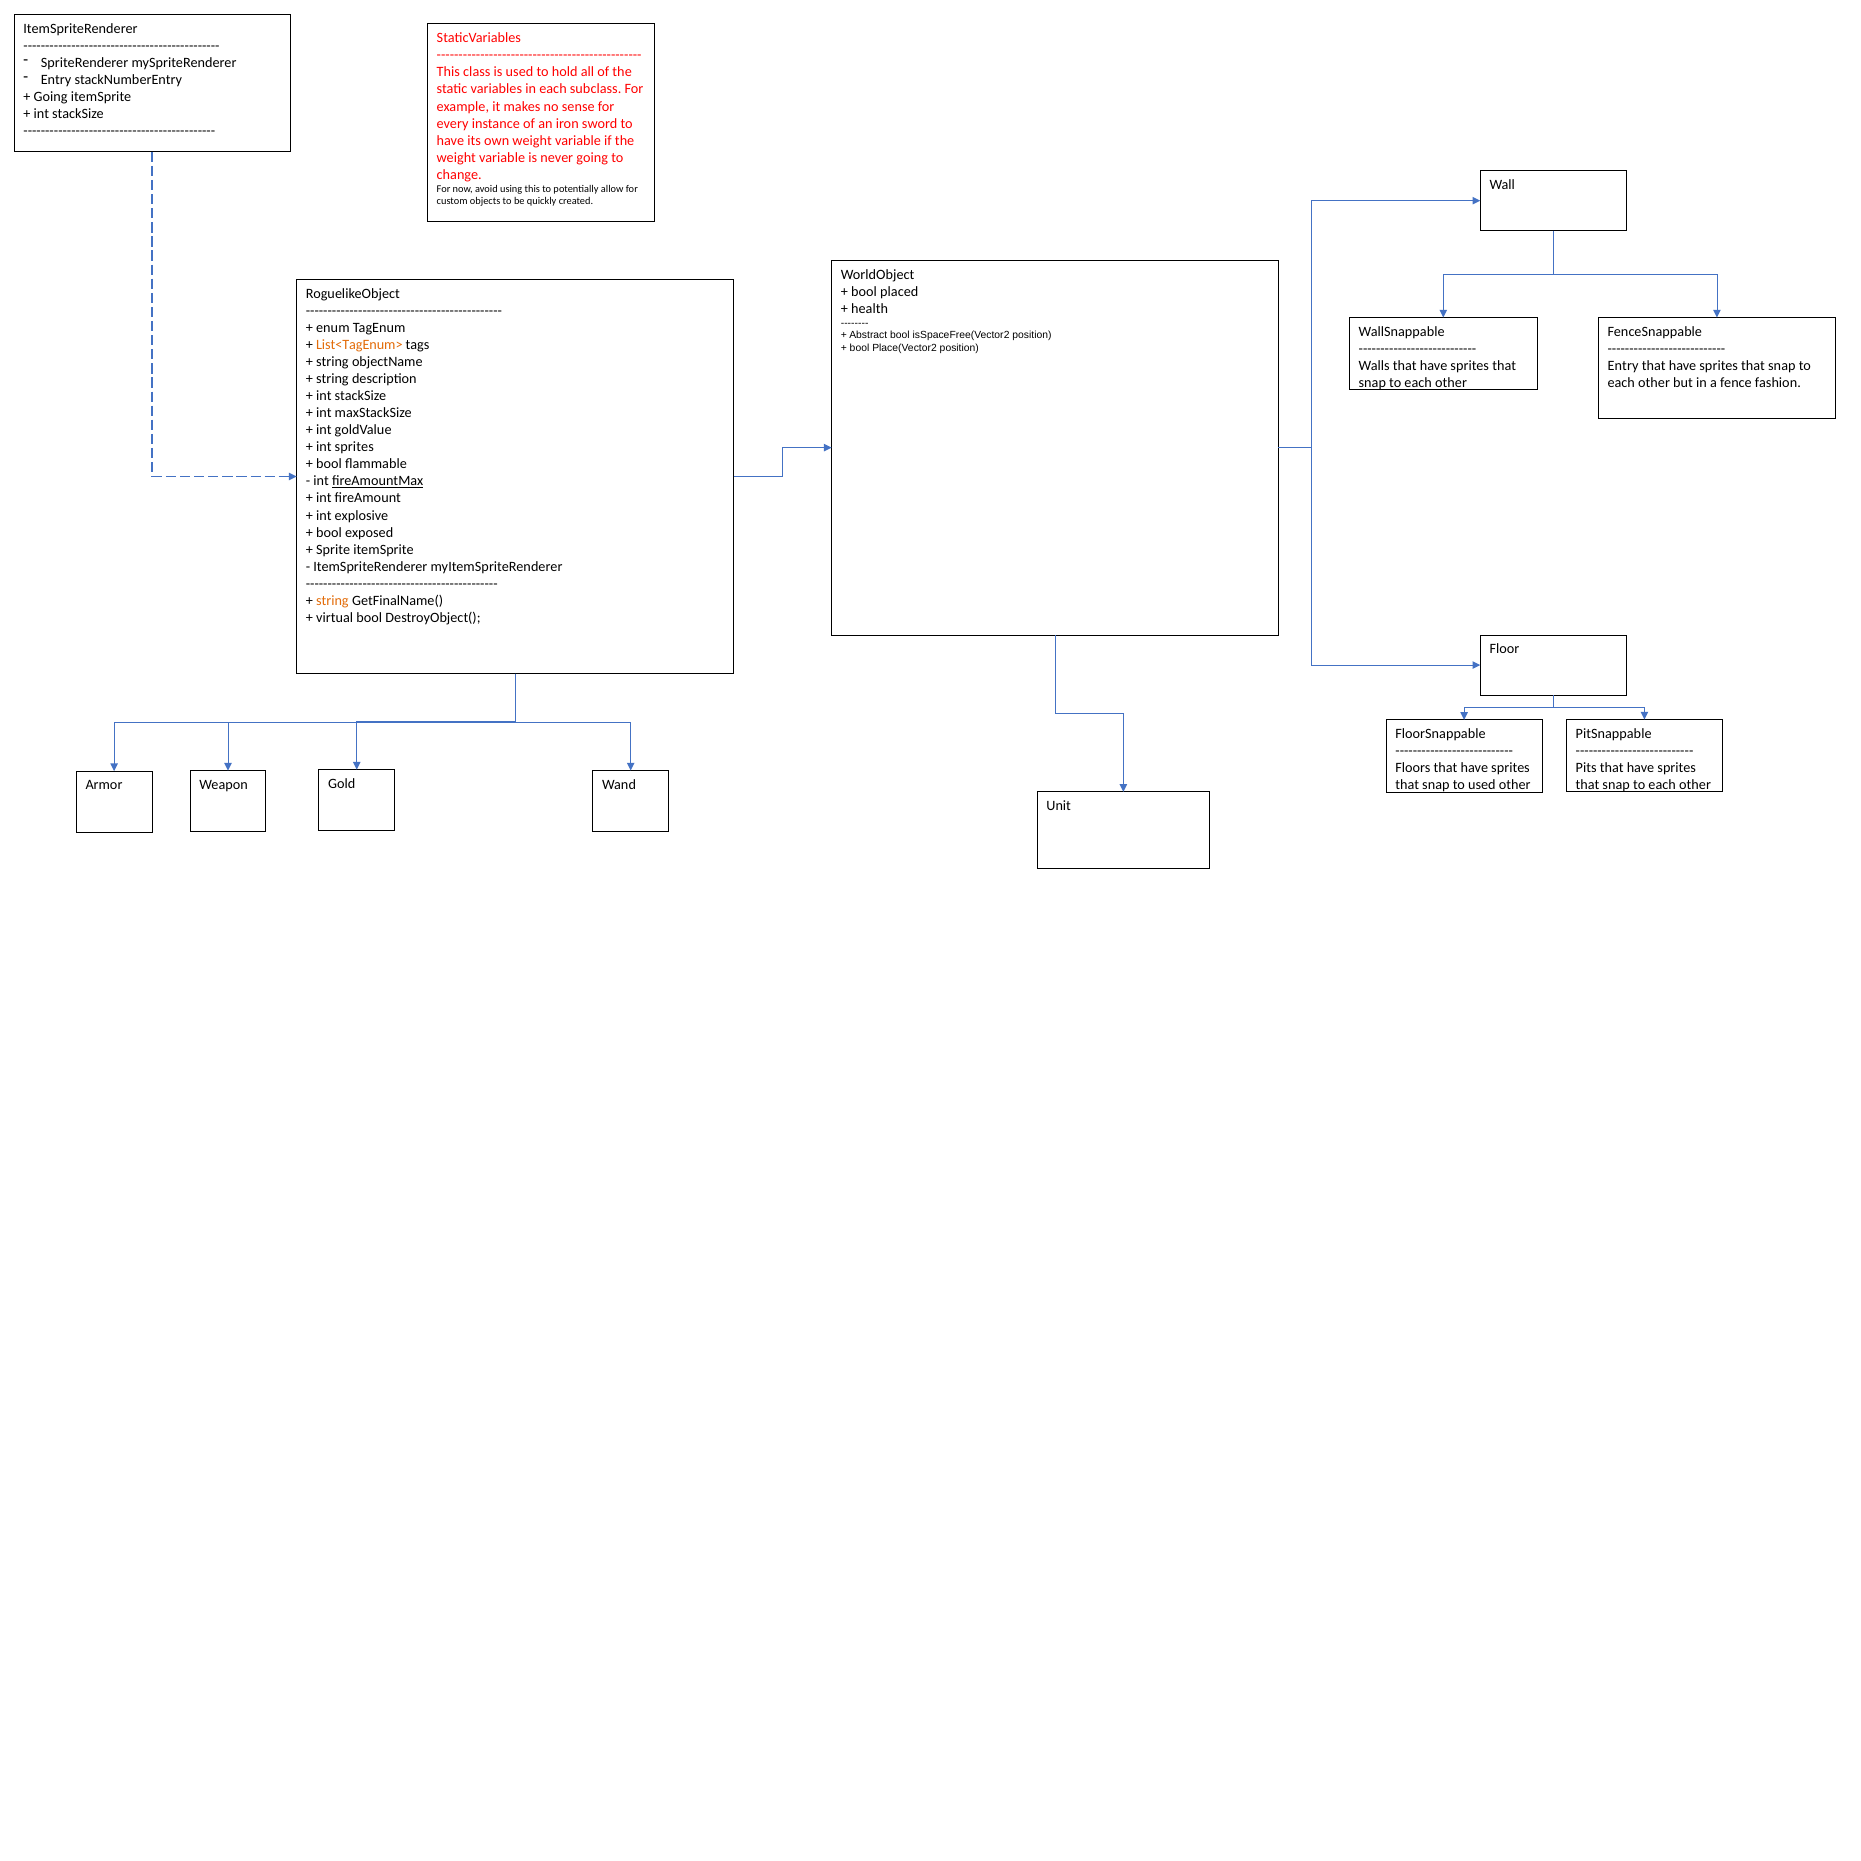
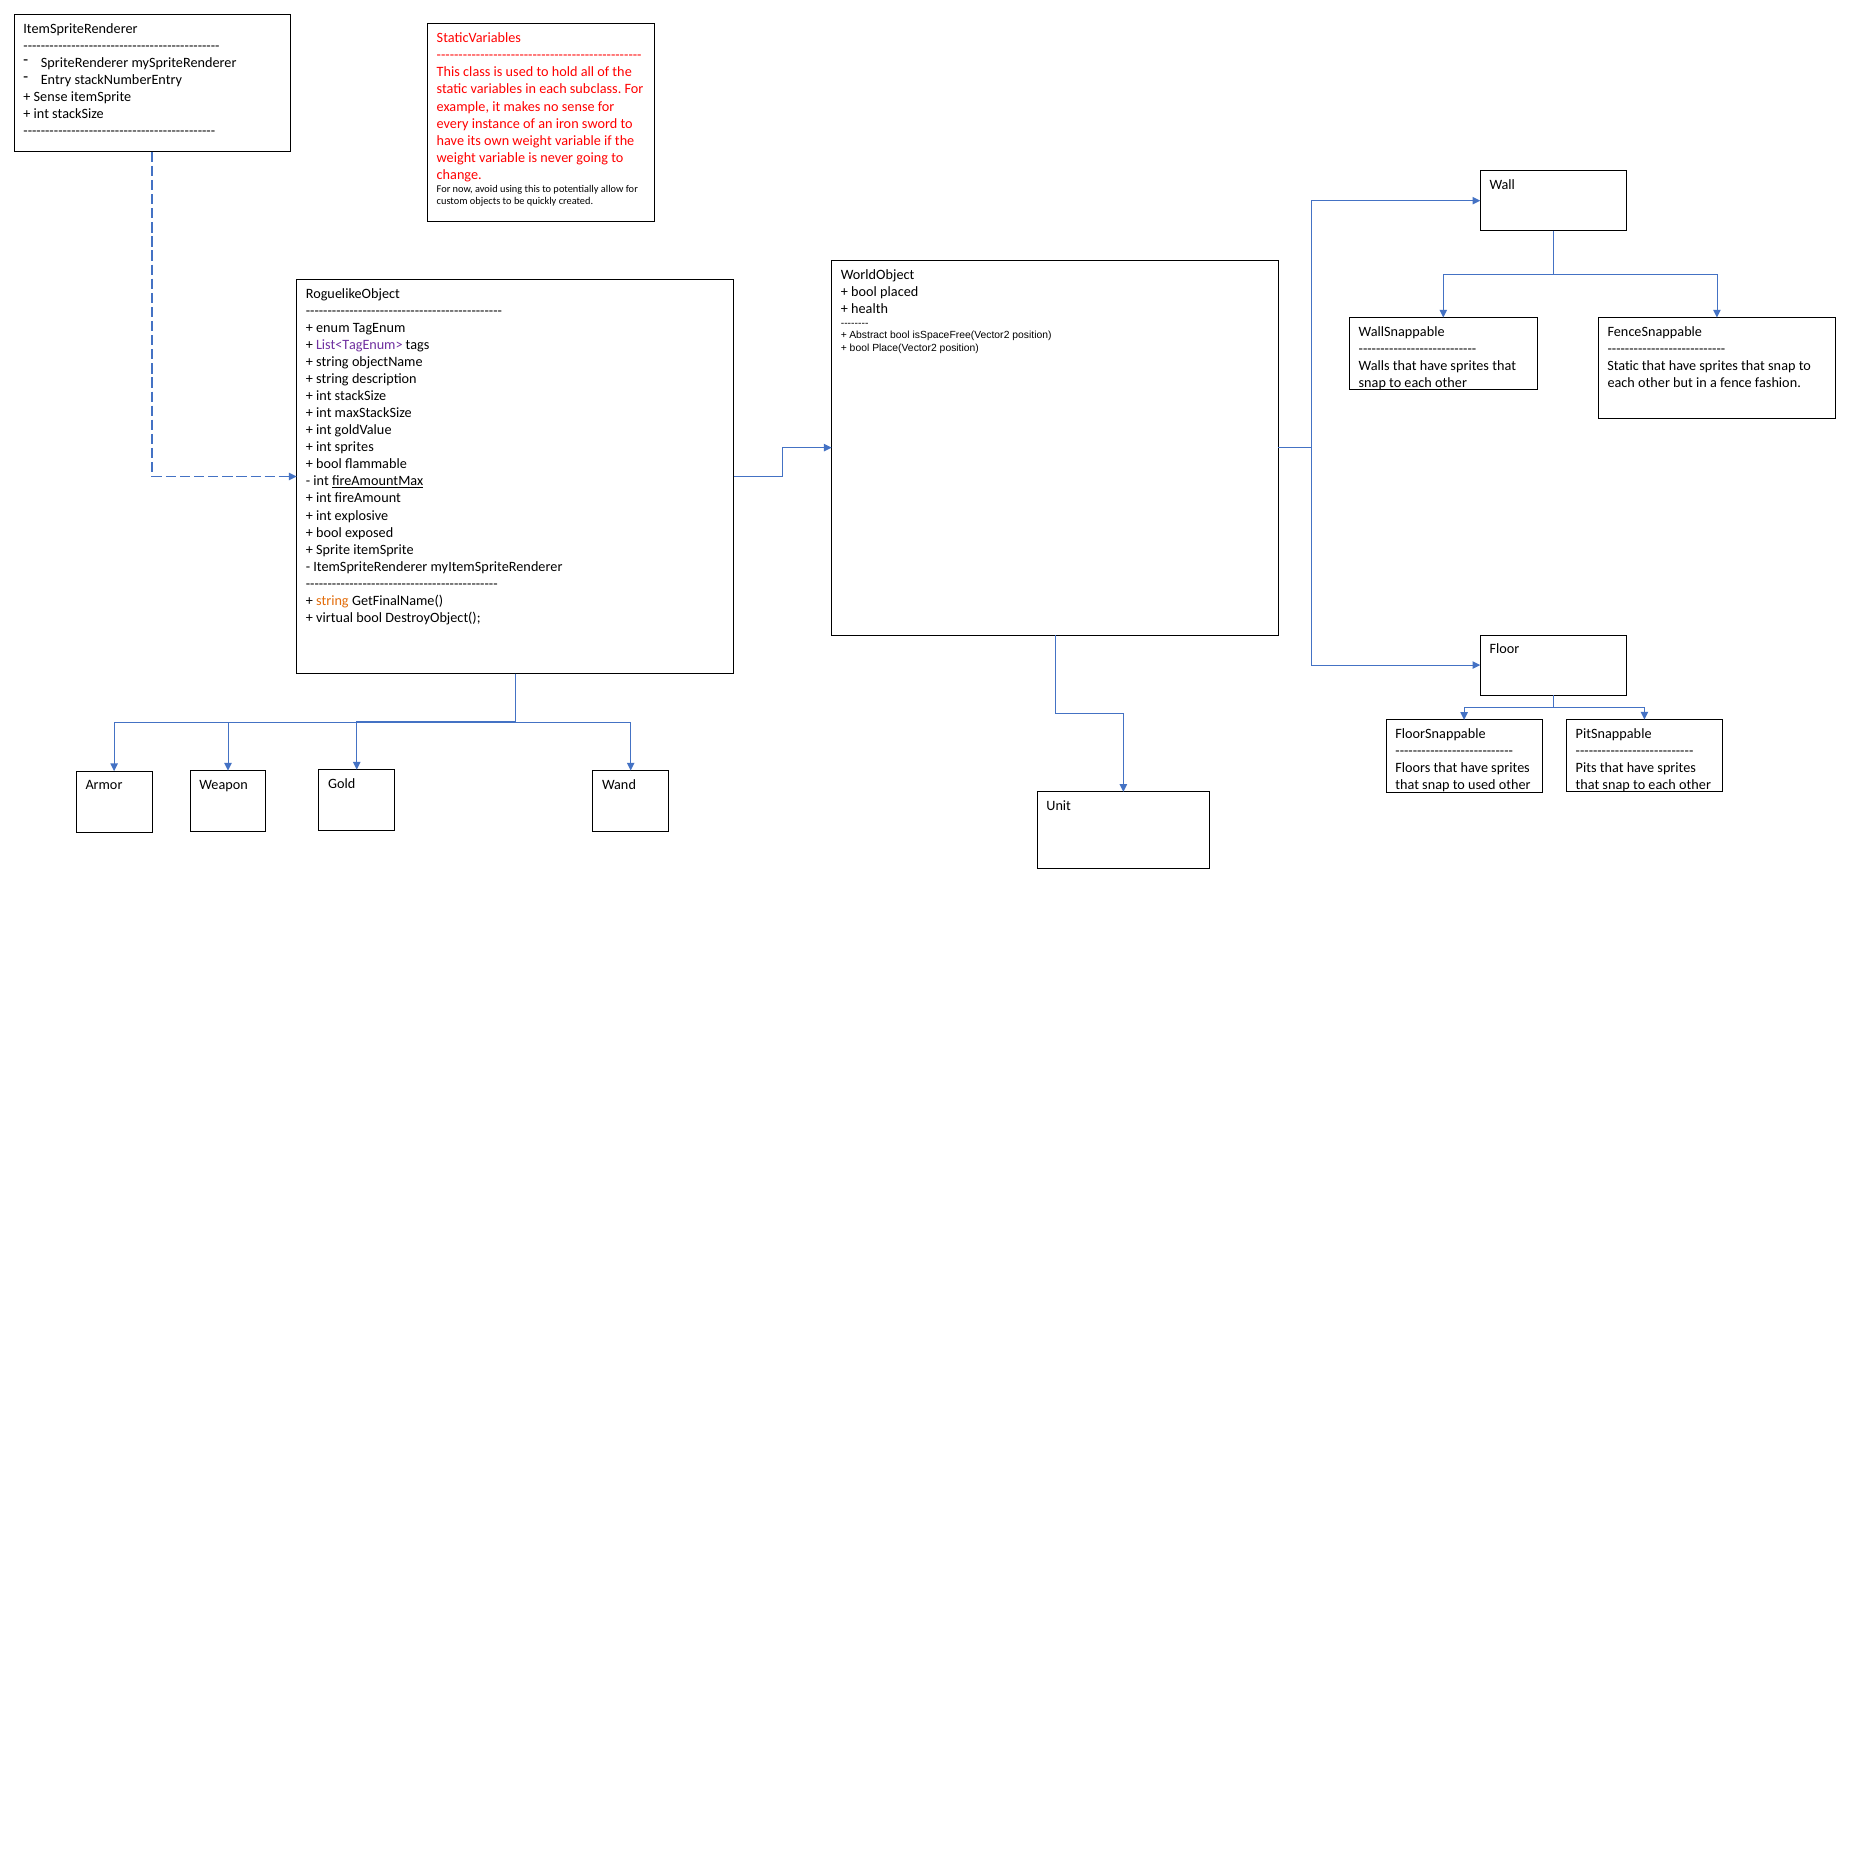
Going: Going -> Sense (51, 97)
List<TagEnum> colour: orange -> purple (359, 345)
Entry: Entry -> Static (1623, 366)
